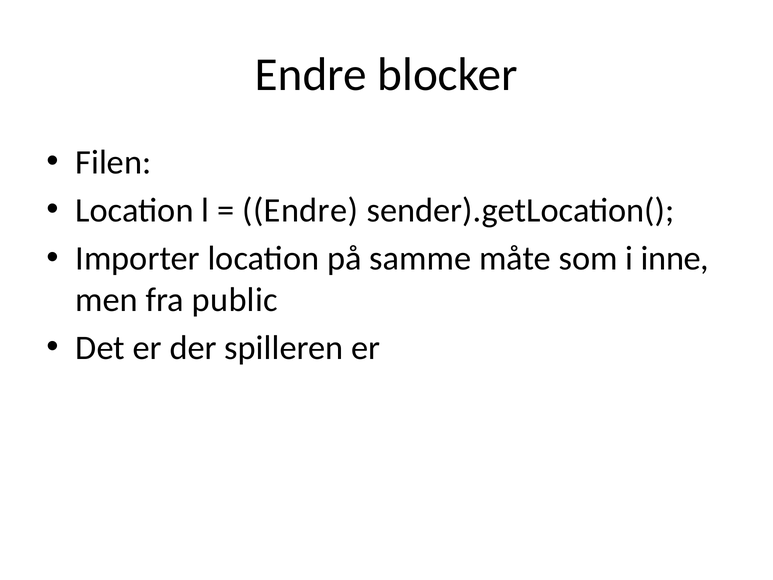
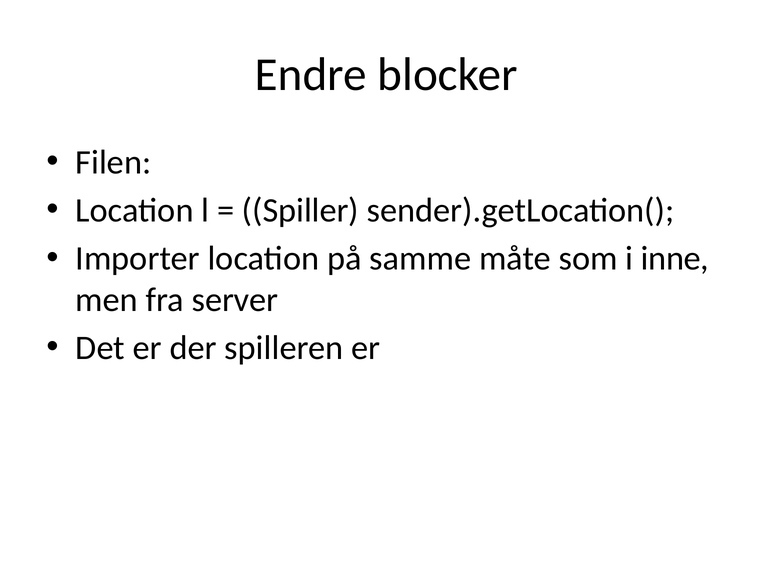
Endre: Endre -> Spiller (300, 210)
public: public -> server (235, 300)
